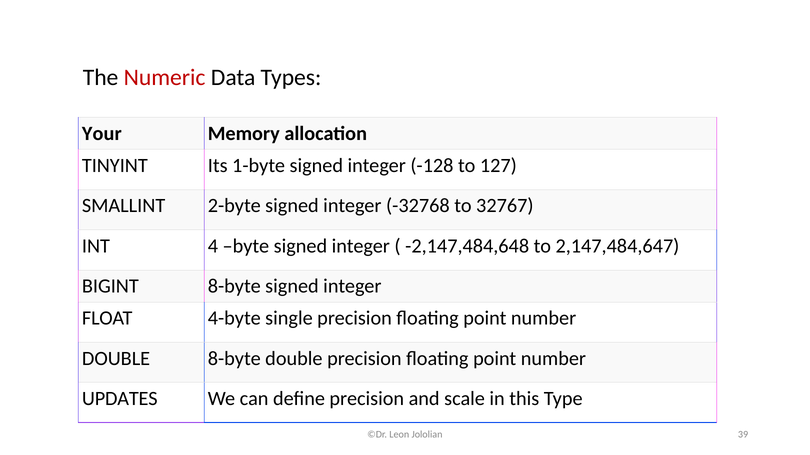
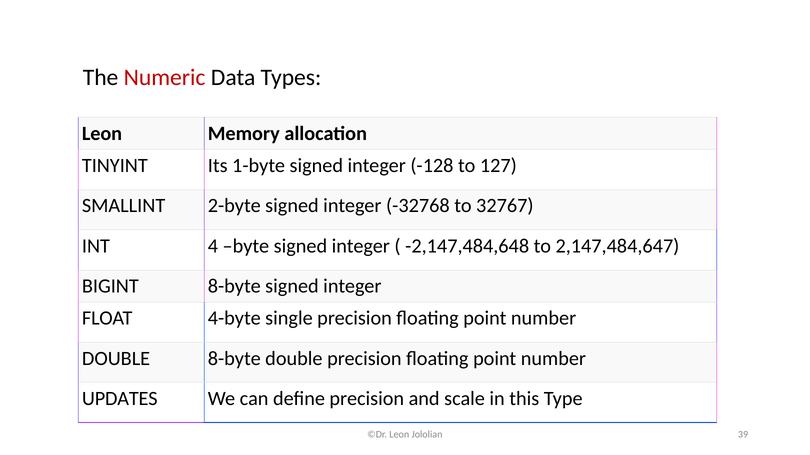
Your: Your -> Leon (102, 134)
